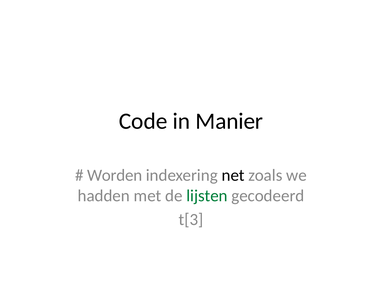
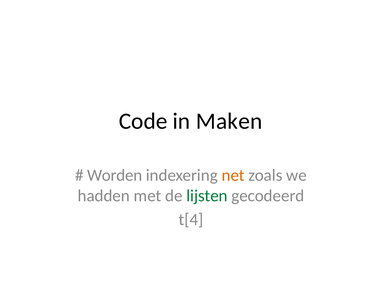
Manier: Manier -> Maken (229, 121)
net colour: black -> orange (233, 176)
t[3: t[3 -> t[4 (191, 220)
